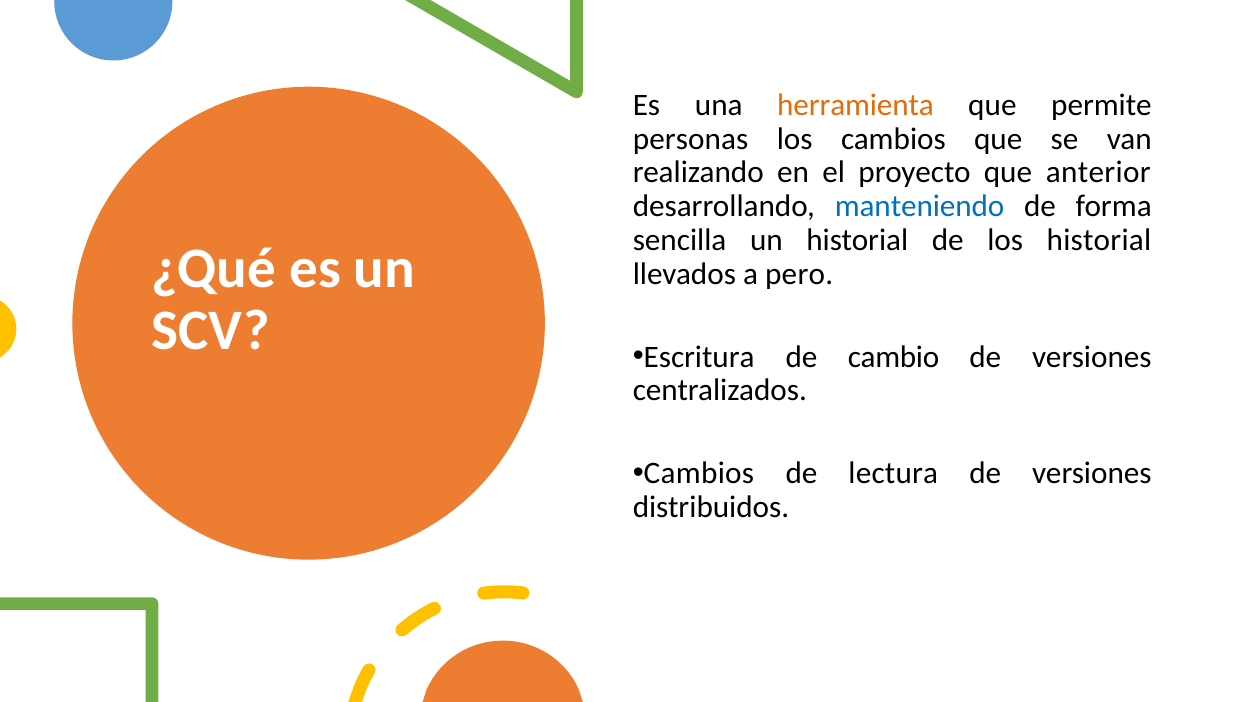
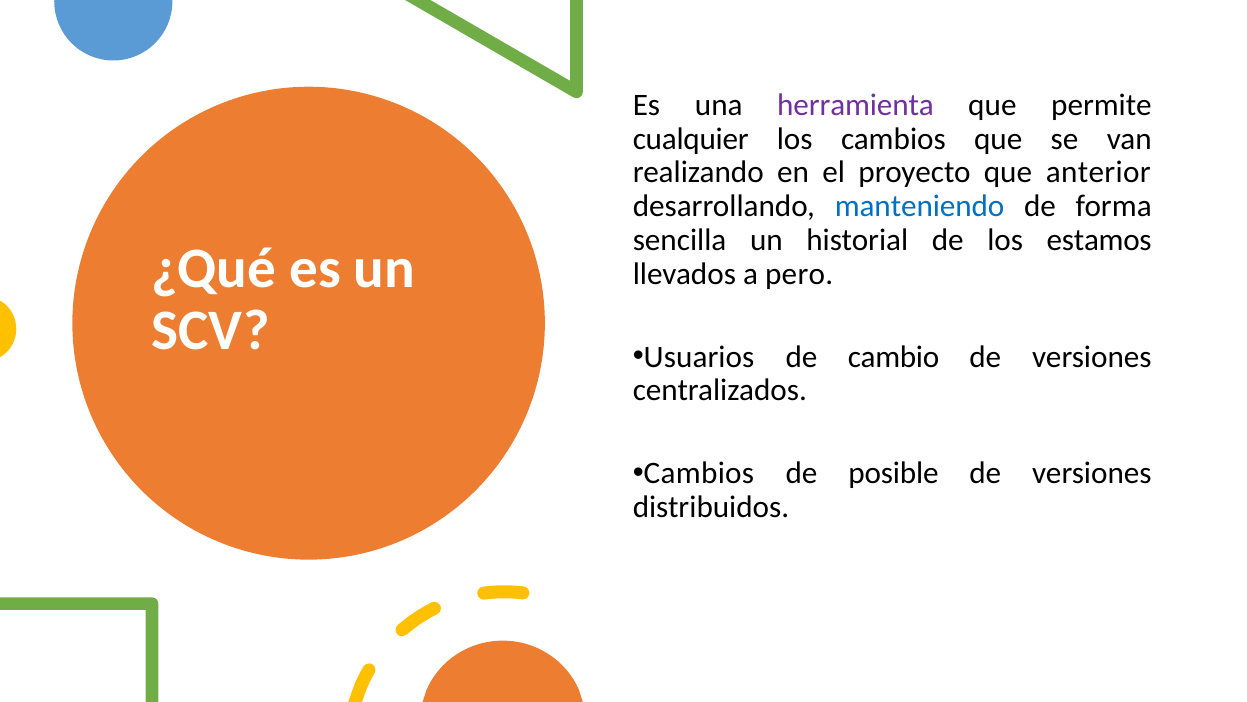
herramienta colour: orange -> purple (855, 105)
personas: personas -> cualquier (691, 139)
los historial: historial -> estamos (1099, 240)
Escritura: Escritura -> Usuarios (699, 356)
lectura: lectura -> posible (893, 473)
